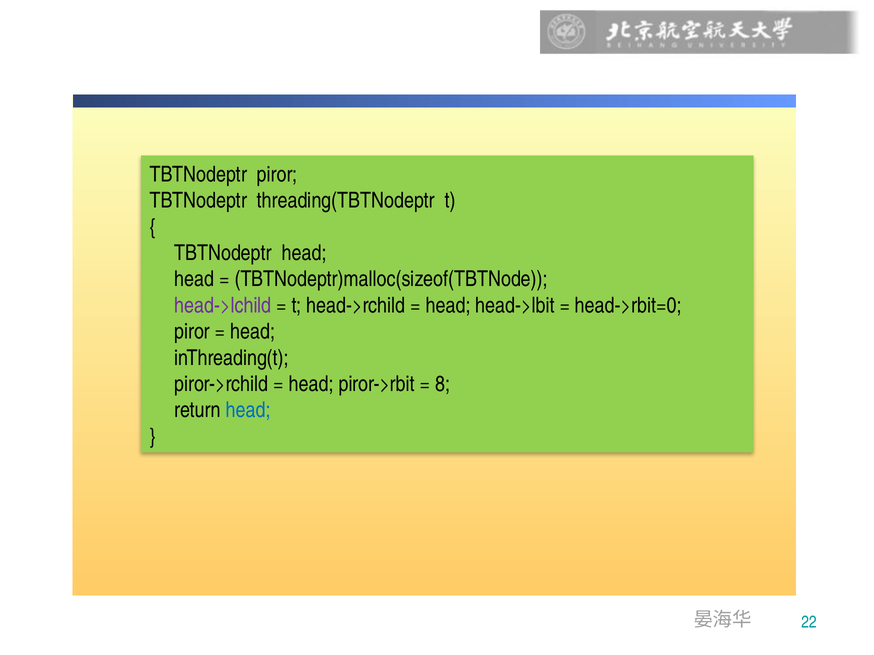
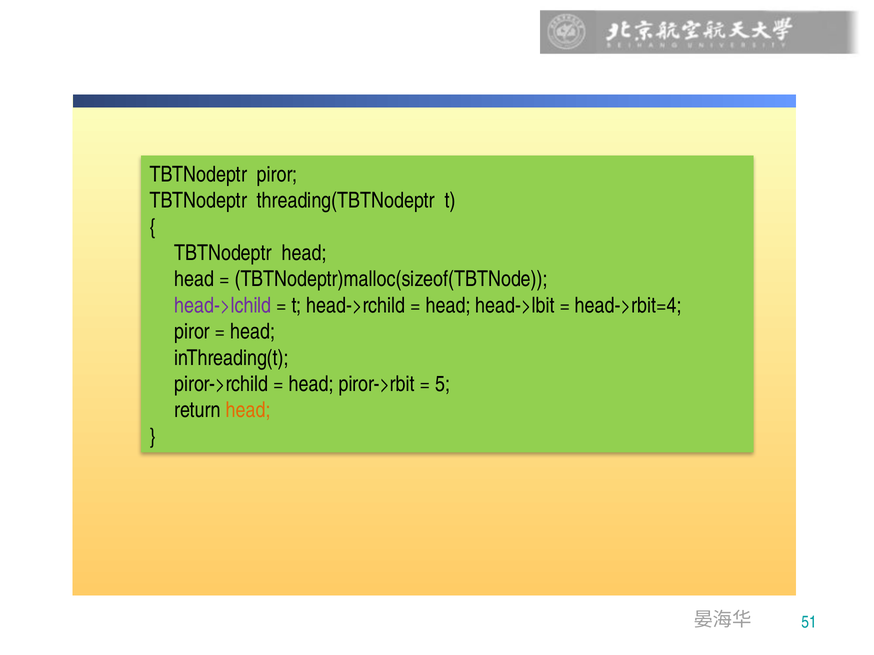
head->rbit=0: head->rbit=0 -> head->rbit=4 (628, 306)
8: 8 -> 5 (443, 384)
head colour: blue -> orange (248, 411)
22: 22 -> 51 (809, 623)
